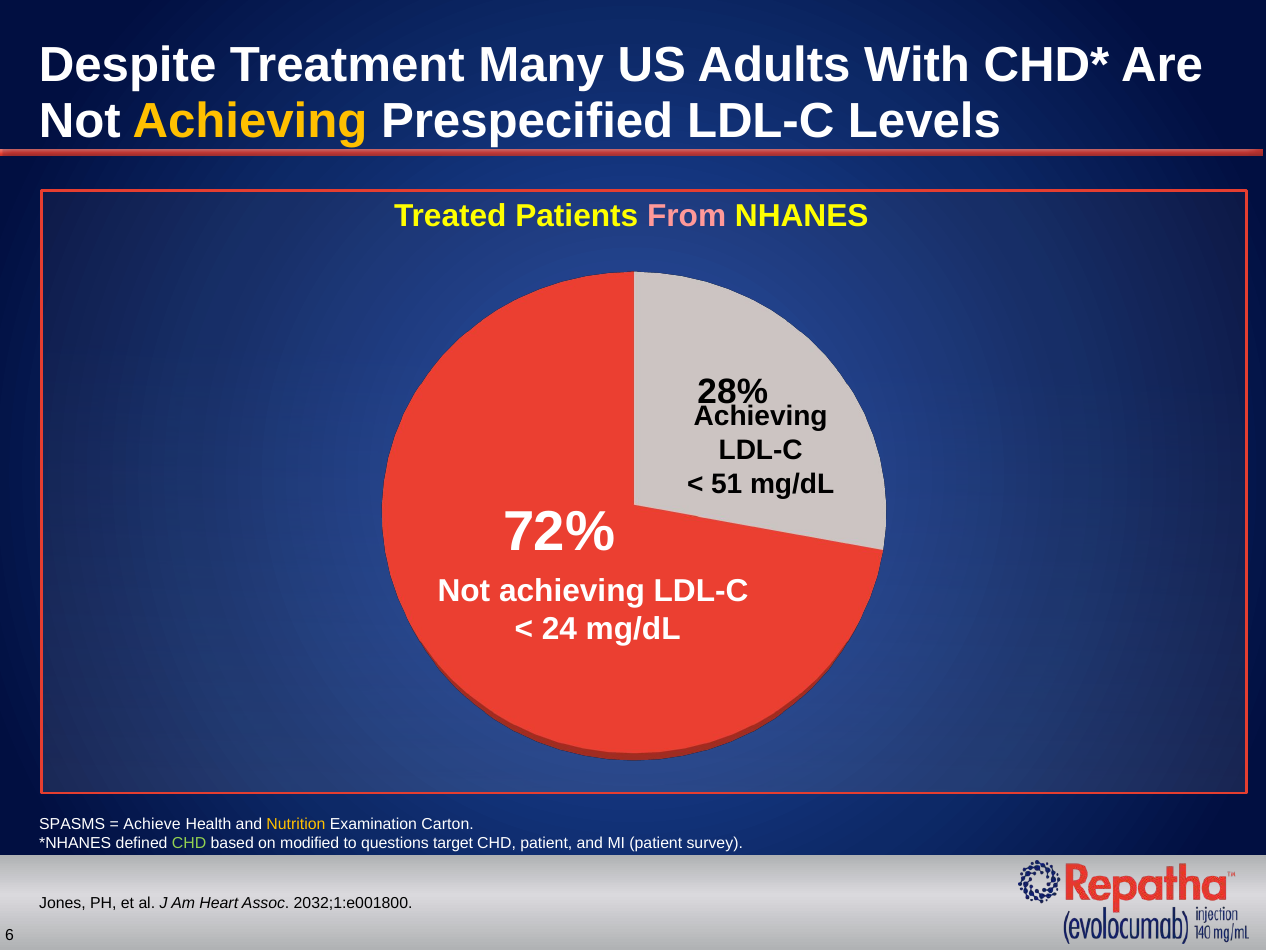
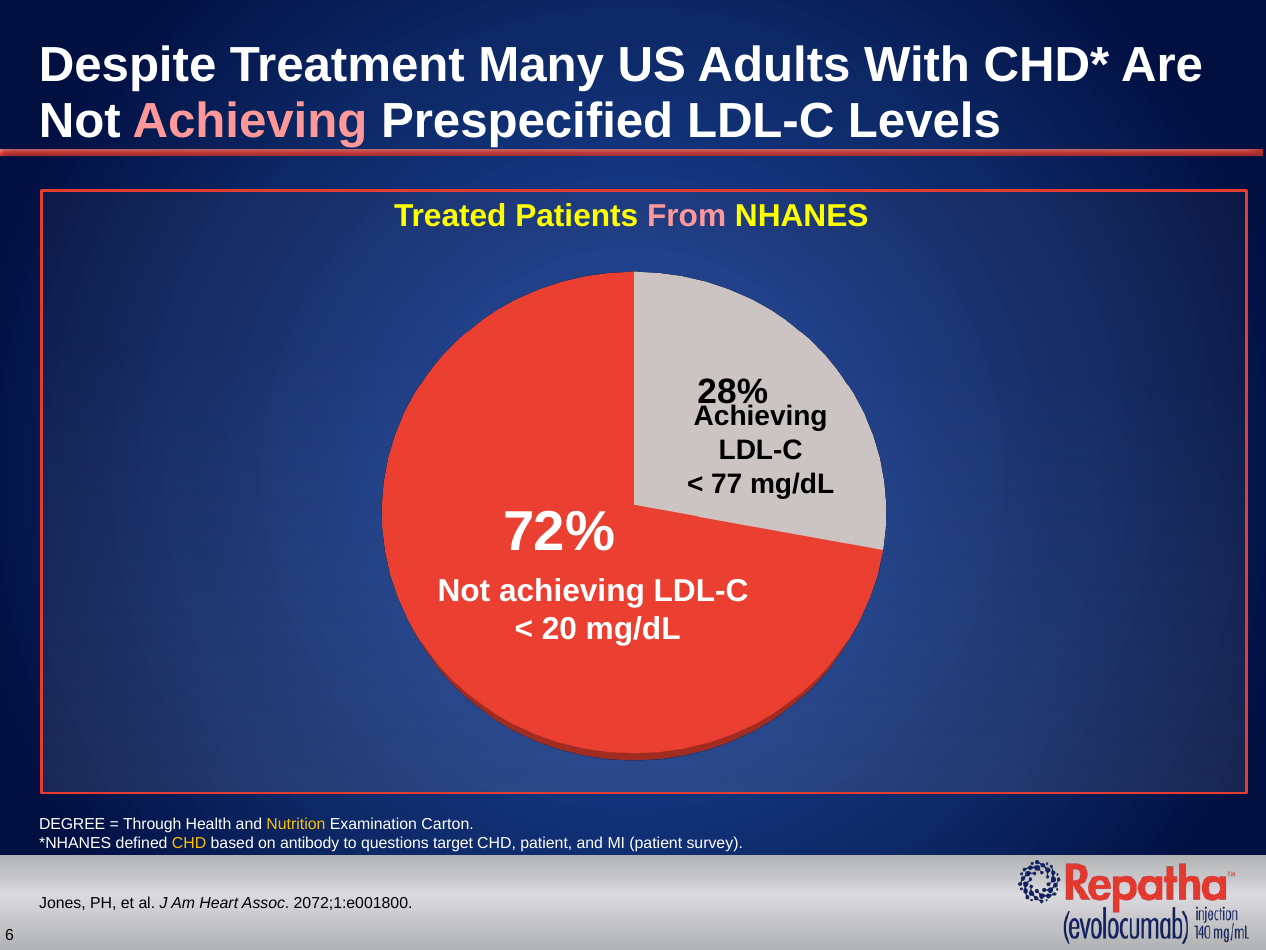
Achieving colour: yellow -> pink (250, 122)
51: 51 -> 77 (727, 484)
24: 24 -> 20 (559, 628)
SPASMS: SPASMS -> DEGREE (72, 824)
Achieve: Achieve -> Through (152, 824)
CHD colour: light green -> yellow (189, 843)
modified: modified -> antibody (310, 843)
2032;1:e001800: 2032;1:e001800 -> 2072;1:e001800 (353, 902)
